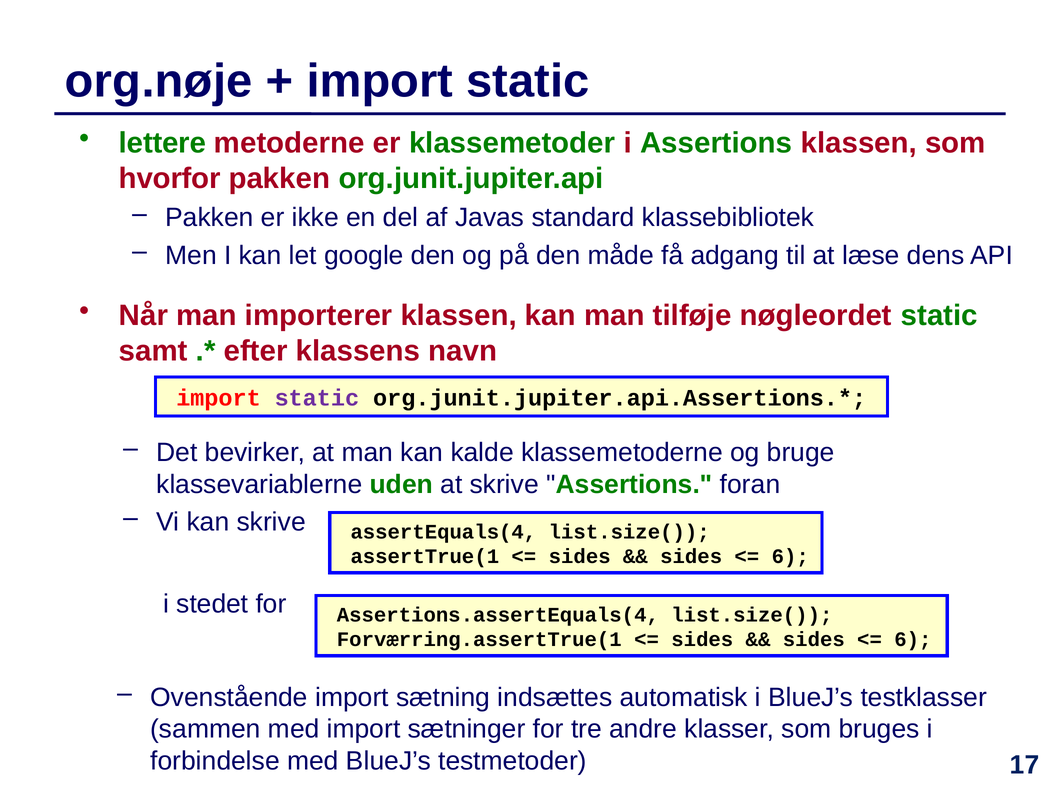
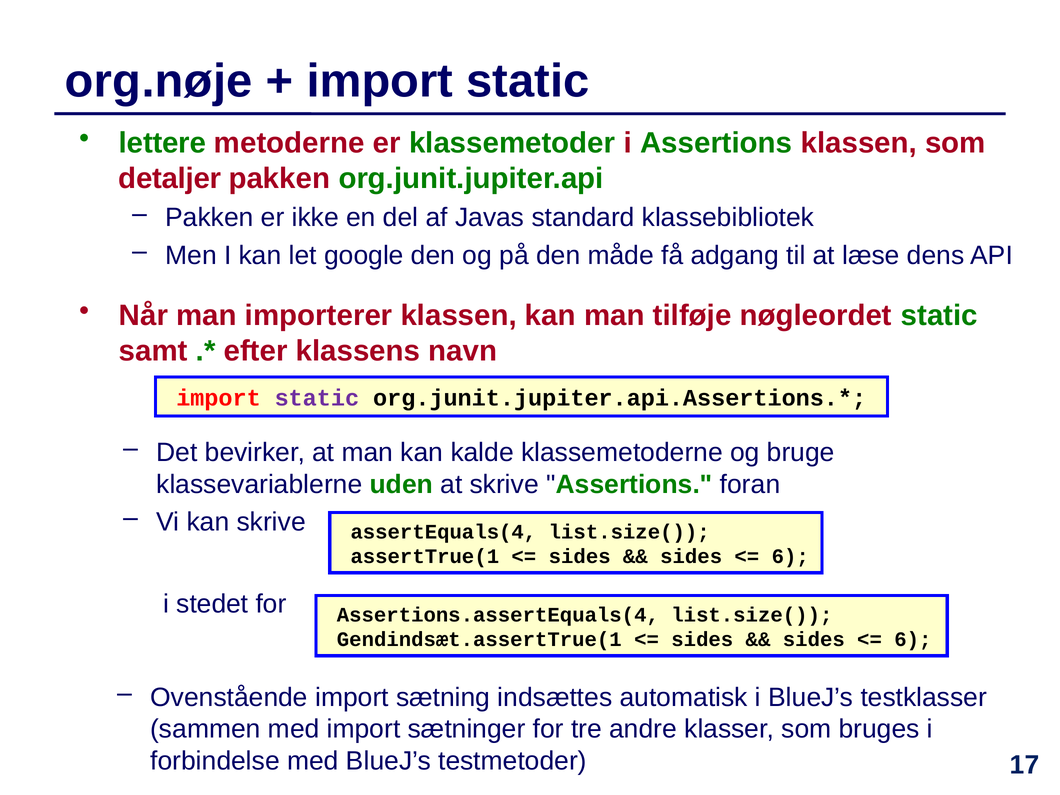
hvorfor: hvorfor -> detaljer (170, 178)
Forværring.assertTrue(1: Forværring.assertTrue(1 -> Gendindsæt.assertTrue(1 (479, 639)
